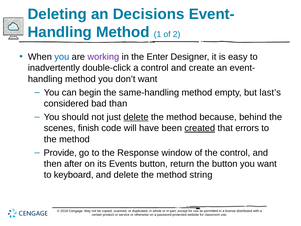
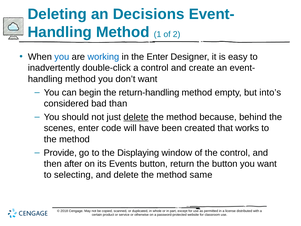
working colour: purple -> blue (103, 57)
same-handling: same-handling -> return-handling (149, 92)
last’s: last’s -> into’s (270, 92)
scenes finish: finish -> enter (88, 128)
created underline: present -> none (200, 128)
errors: errors -> works (247, 128)
Response: Response -> Displaying (138, 153)
keyboard: keyboard -> selecting (74, 175)
string: string -> same (201, 175)
